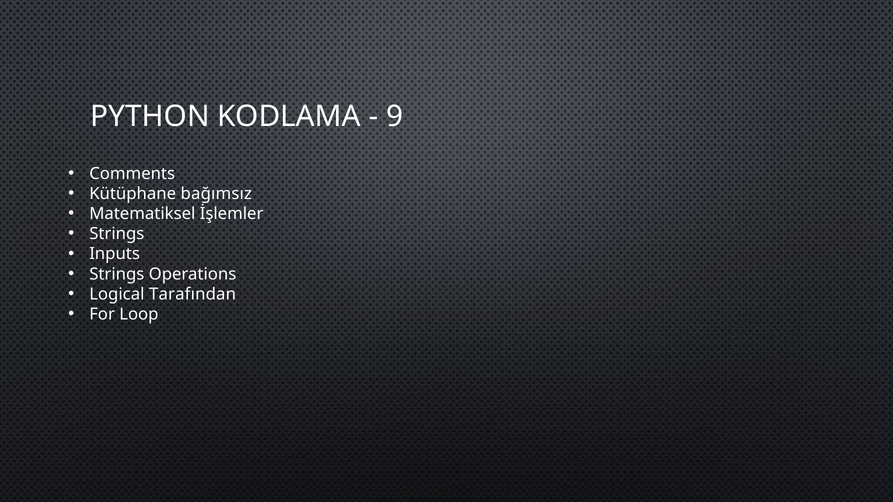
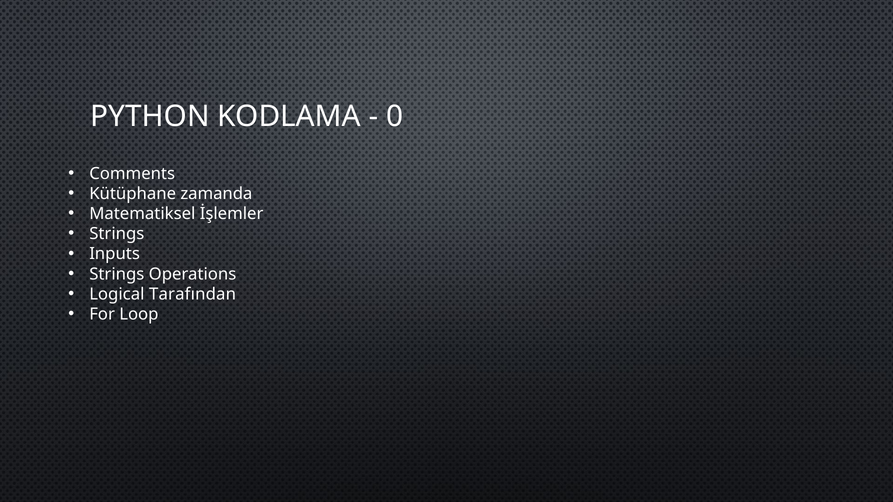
9: 9 -> 0 (395, 116)
bağımsız: bağımsız -> zamanda (216, 194)
